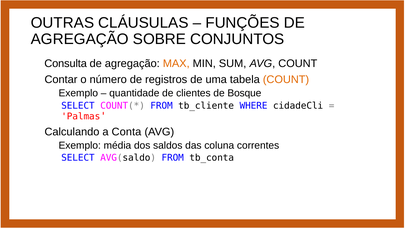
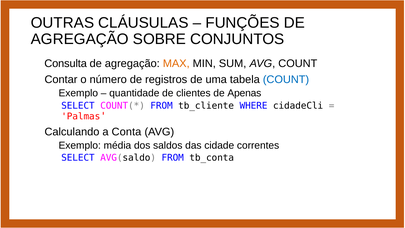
COUNT colour: orange -> blue (286, 80)
Bosque: Bosque -> Apenas (244, 93)
coluna: coluna -> cidade (219, 145)
